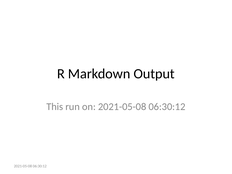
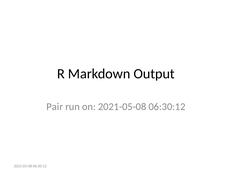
This: This -> Pair (55, 107)
